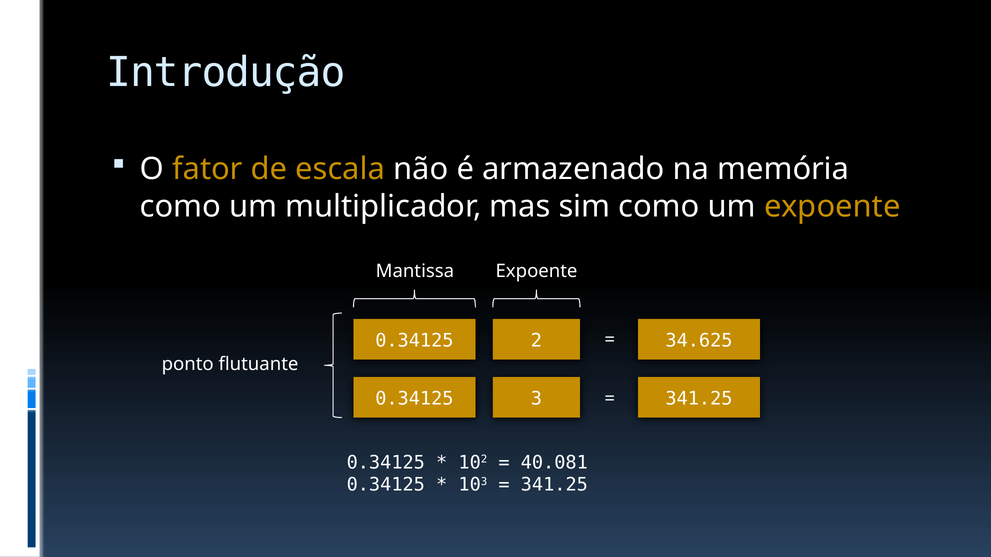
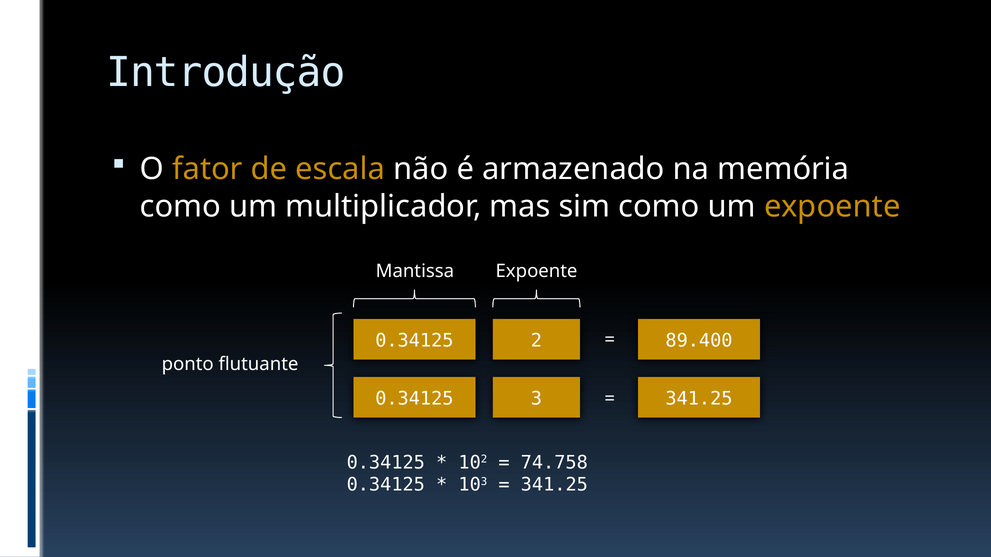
34.625: 34.625 -> 89.400 (699, 341)
40.081: 40.081 -> 74.758 (554, 463)
